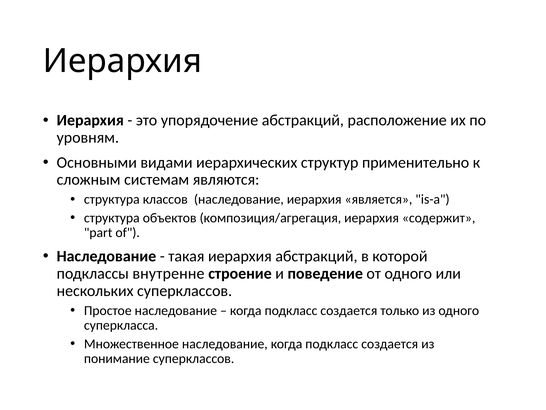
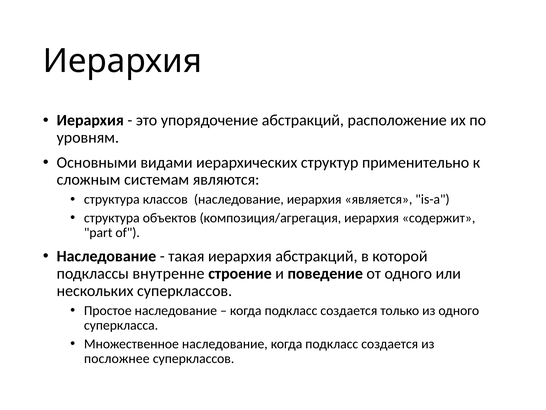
понимание: понимание -> посложнее (117, 358)
